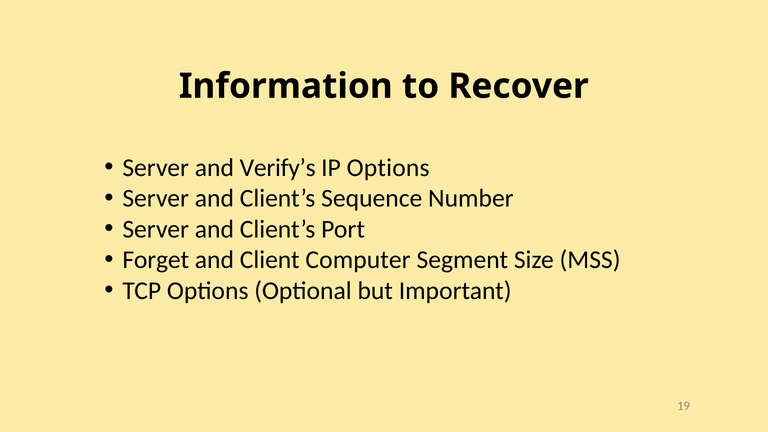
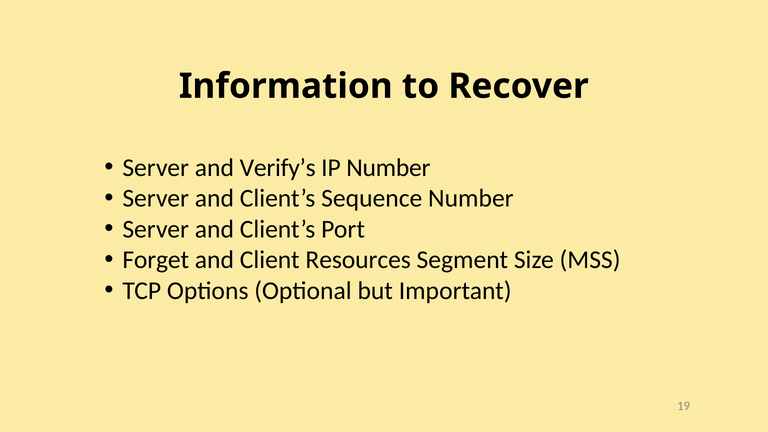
IP Options: Options -> Number (388, 168)
Computer: Computer -> Resources (358, 260)
